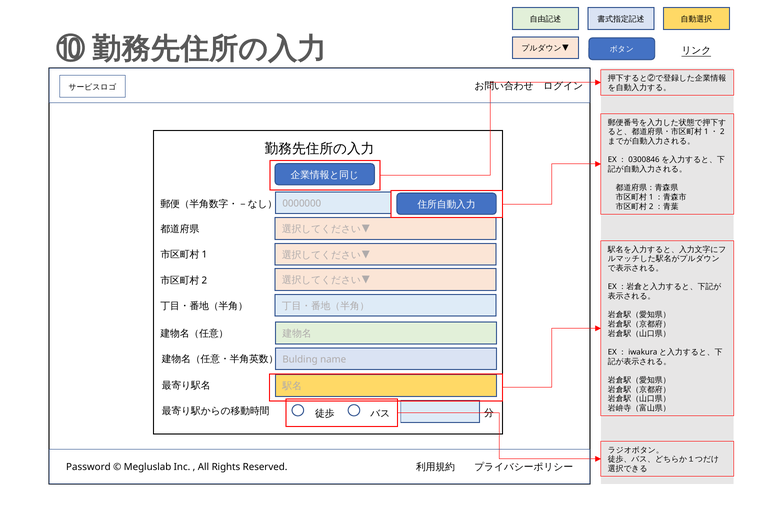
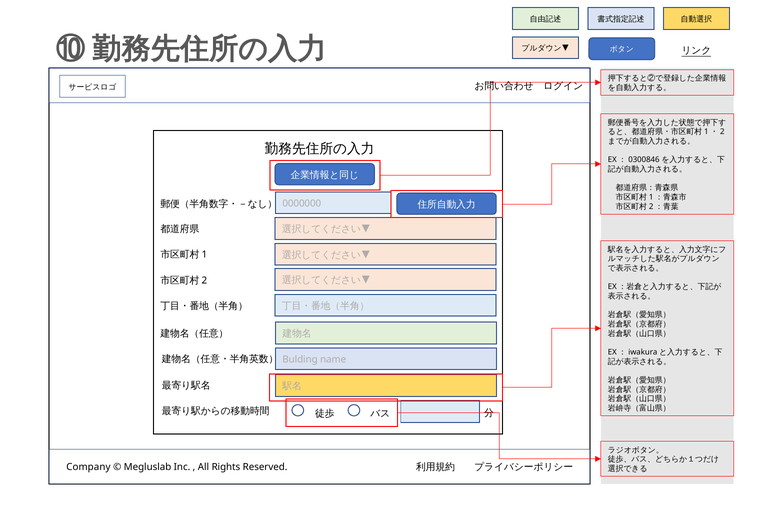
Password: Password -> Company (88, 467)
